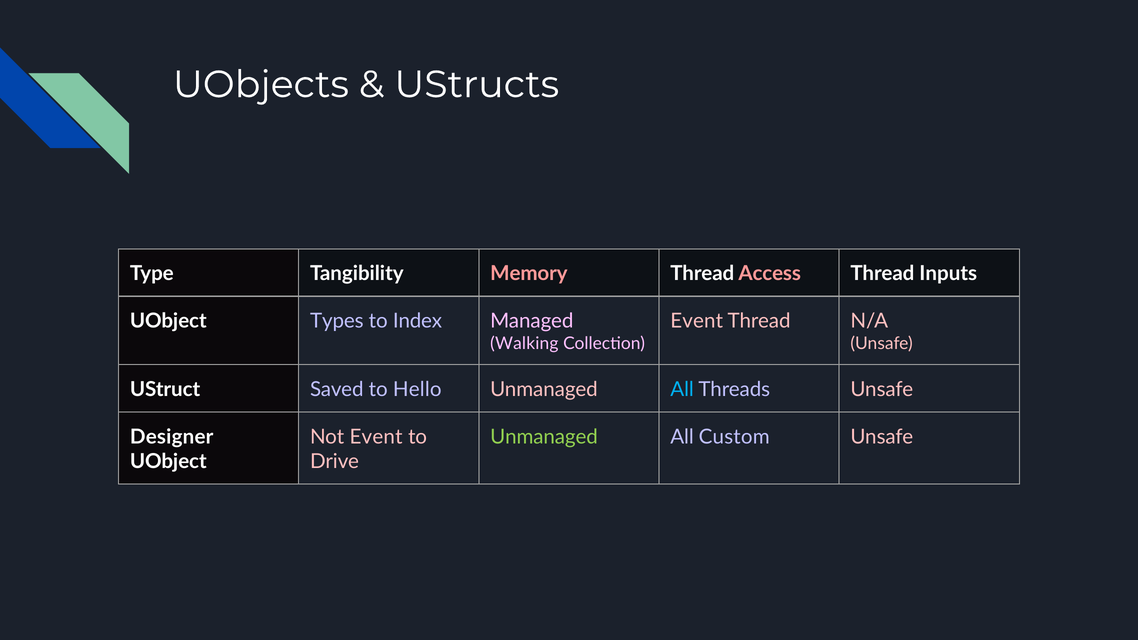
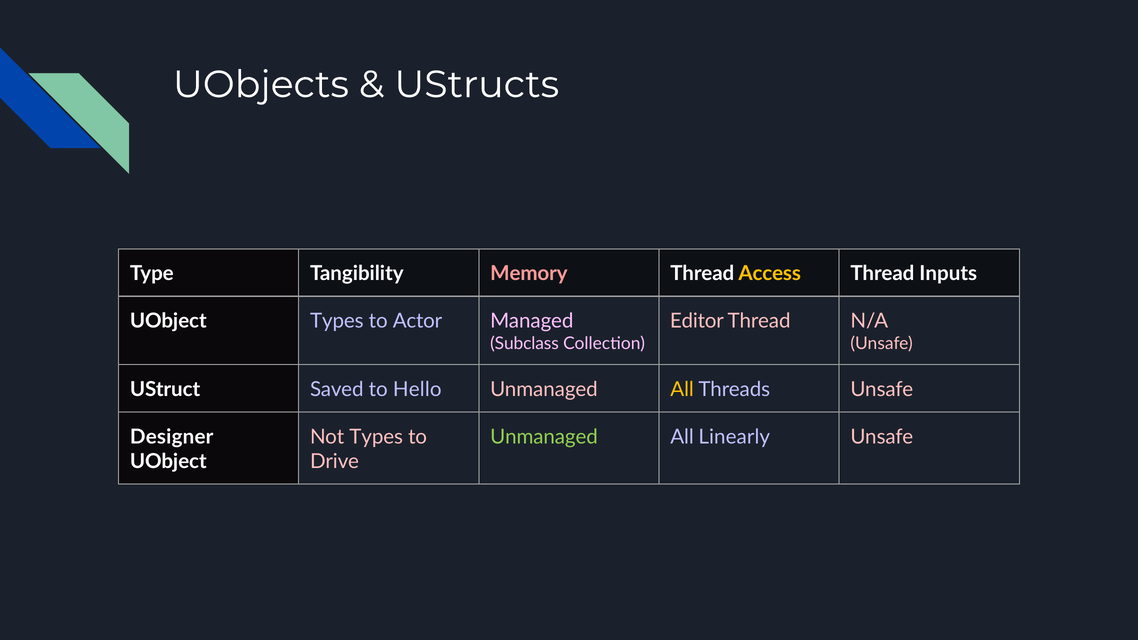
Access colour: pink -> yellow (770, 274)
Index: Index -> Actor (417, 321)
Event: Event -> Editor (697, 321)
Walking: Walking -> Subclass (524, 344)
All colour: light blue -> yellow (682, 390)
Not Event: Event -> Types (376, 437)
Custom: Custom -> Linearly (734, 437)
